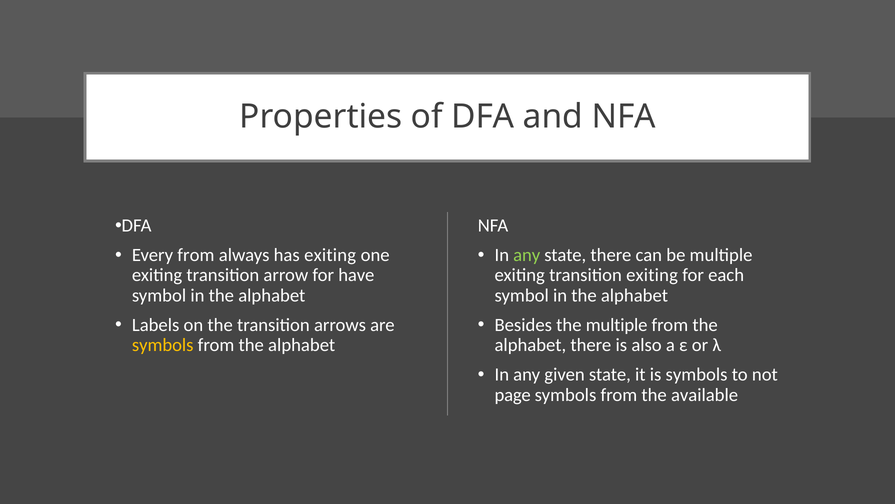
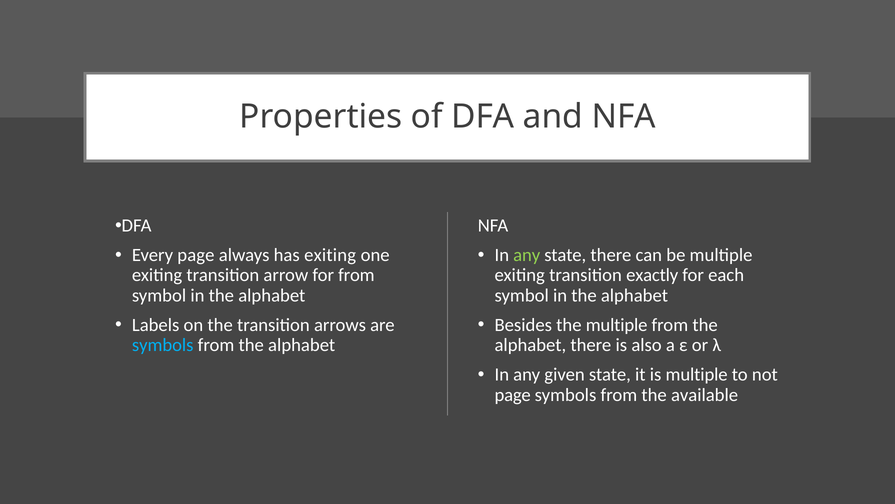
Every from: from -> page (196, 255)
transition exiting: exiting -> exactly (652, 275)
for have: have -> from (356, 275)
symbols colour: yellow -> light blue (163, 345)
is symbols: symbols -> multiple (697, 374)
